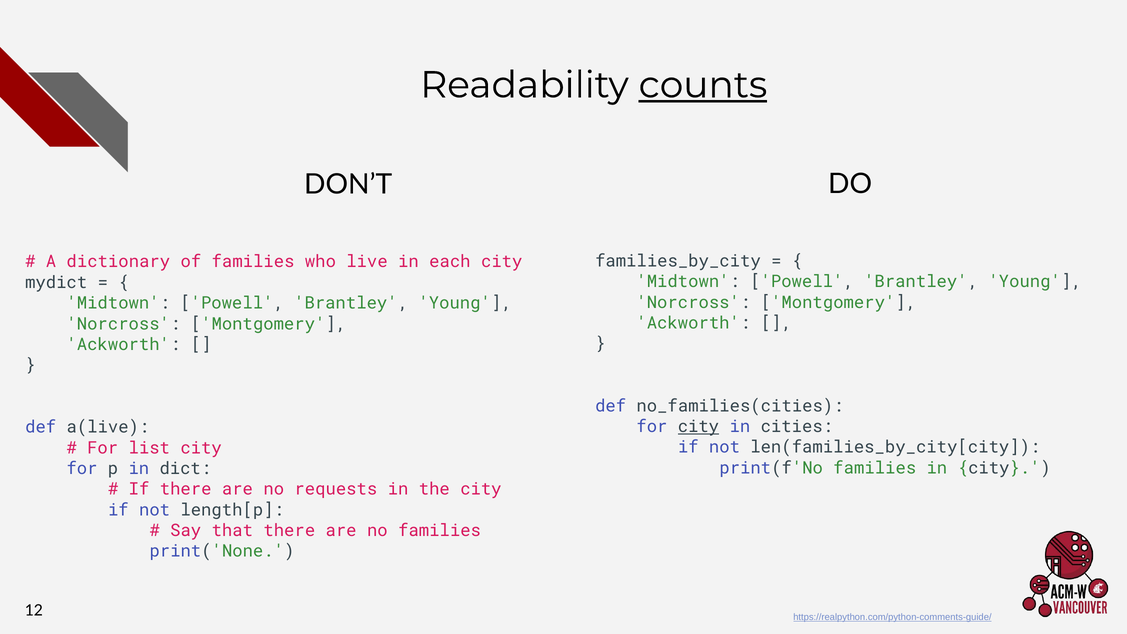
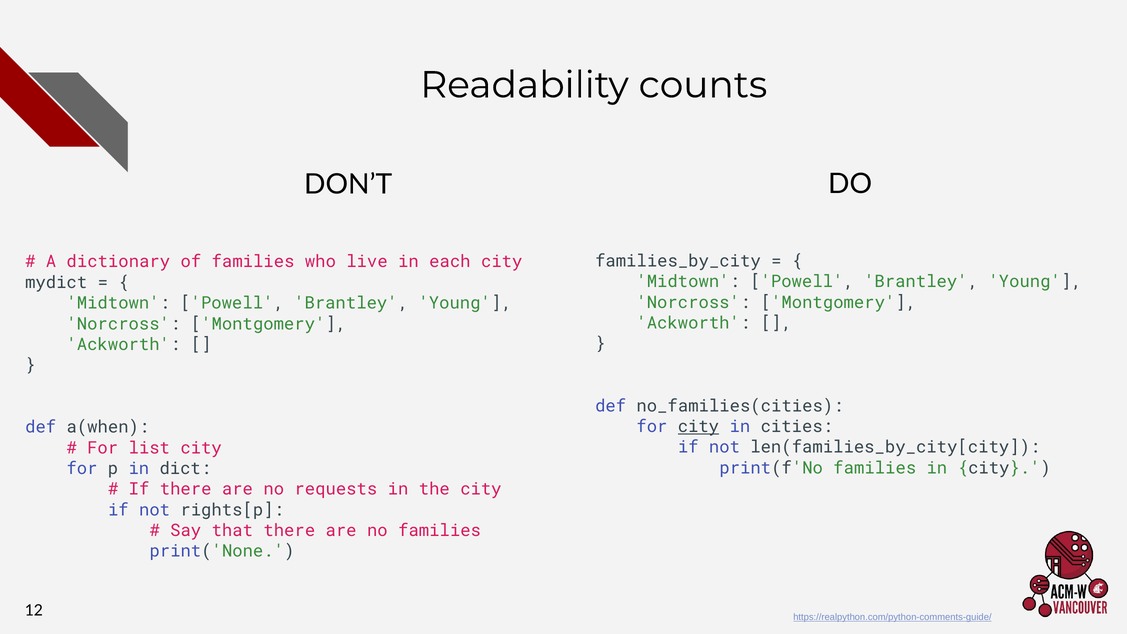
counts underline: present -> none (703, 85)
a(live: a(live -> a(when (108, 427)
length[p: length[p -> rights[p (232, 510)
